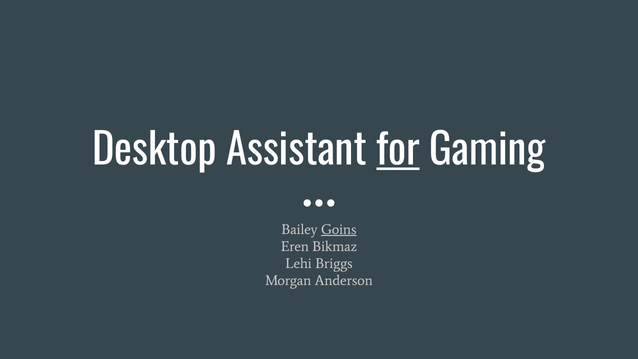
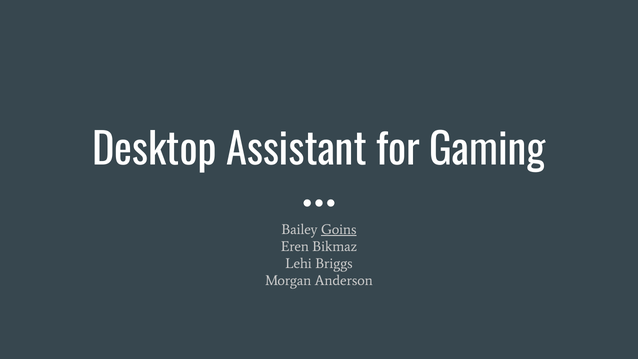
for underline: present -> none (398, 150)
